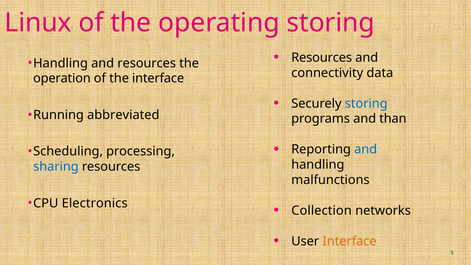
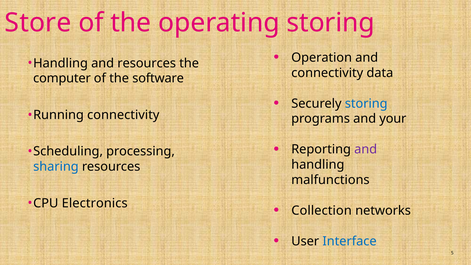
Linux: Linux -> Store (38, 23)
Resources: Resources -> Operation (322, 58)
operation: operation -> computer (62, 78)
the interface: interface -> software (158, 78)
Running abbreviated: abbreviated -> connectivity (123, 115)
than: than -> your (393, 119)
and colour: blue -> purple (366, 149)
Interface colour: orange -> blue (350, 241)
